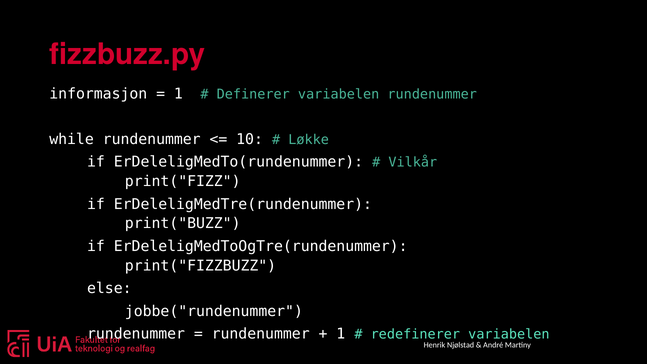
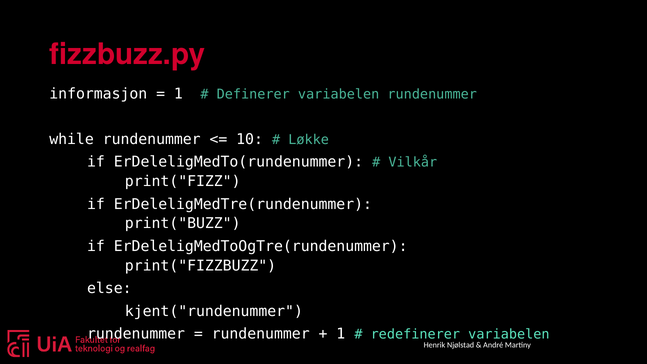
jobbe("rundenummer: jobbe("rundenummer -> kjent("rundenummer (214, 311)
